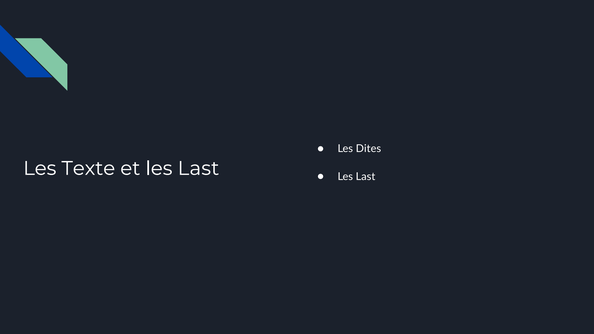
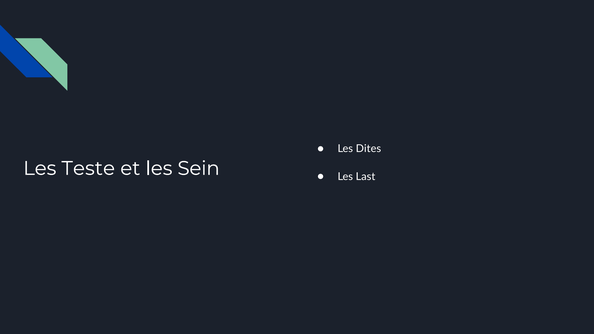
Texte: Texte -> Teste (88, 168)
et les Last: Last -> Sein (199, 168)
